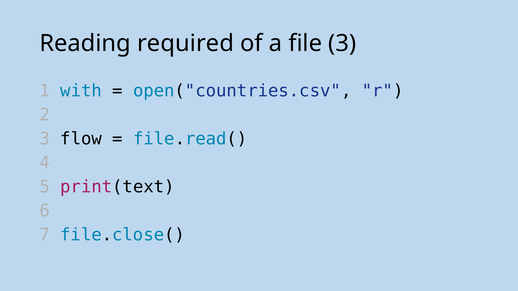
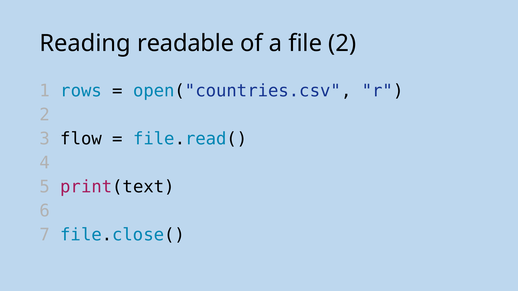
required: required -> readable (186, 44)
file 3: 3 -> 2 (342, 44)
with: with -> rows (81, 91)
